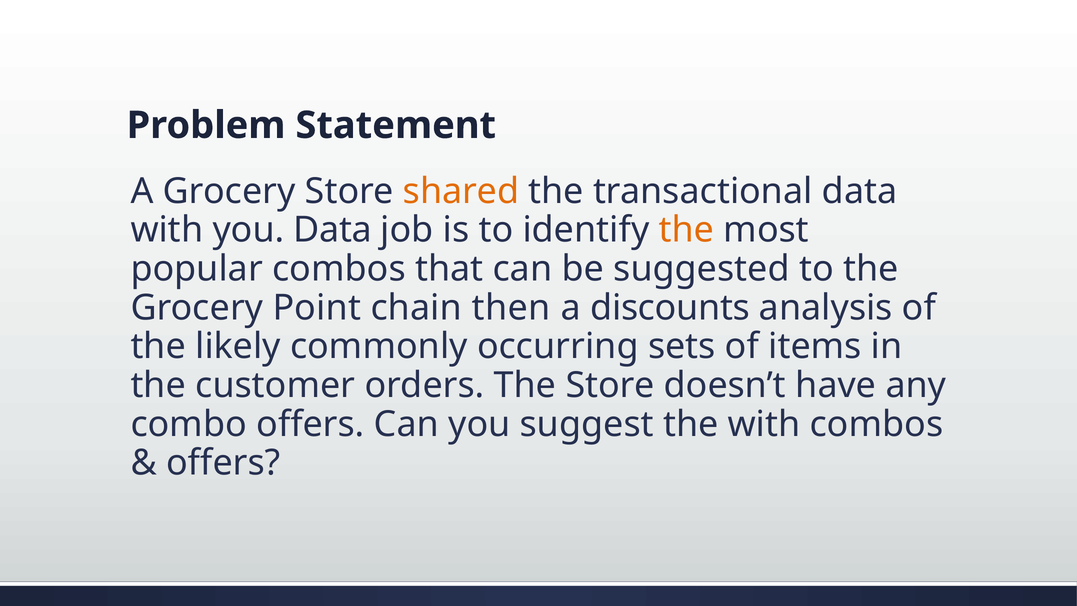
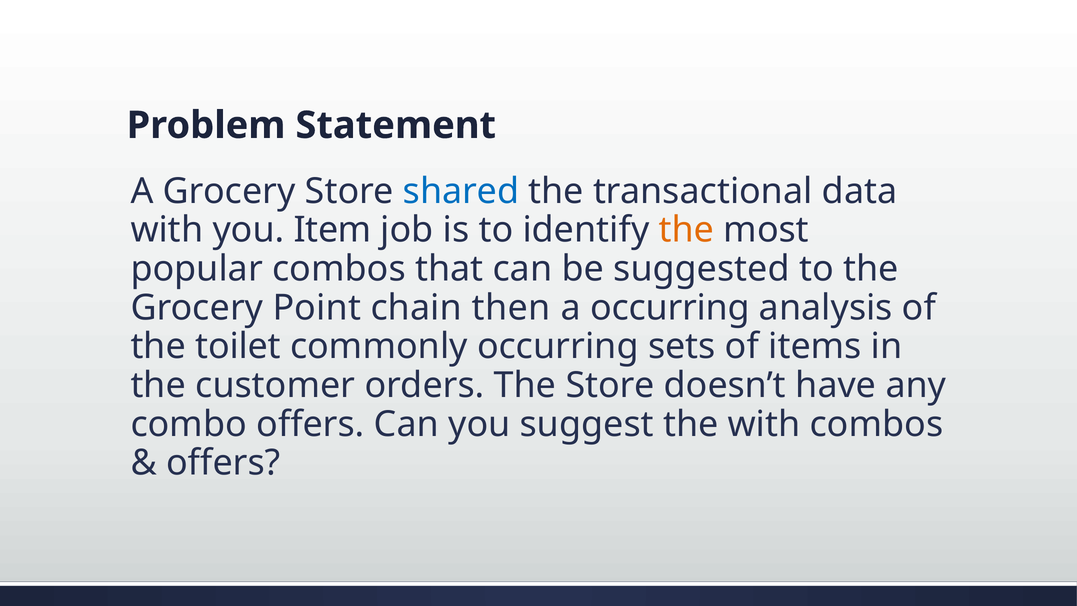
shared colour: orange -> blue (461, 191)
you Data: Data -> Item (333, 230)
a discounts: discounts -> occurring (670, 308)
likely: likely -> toilet (238, 346)
